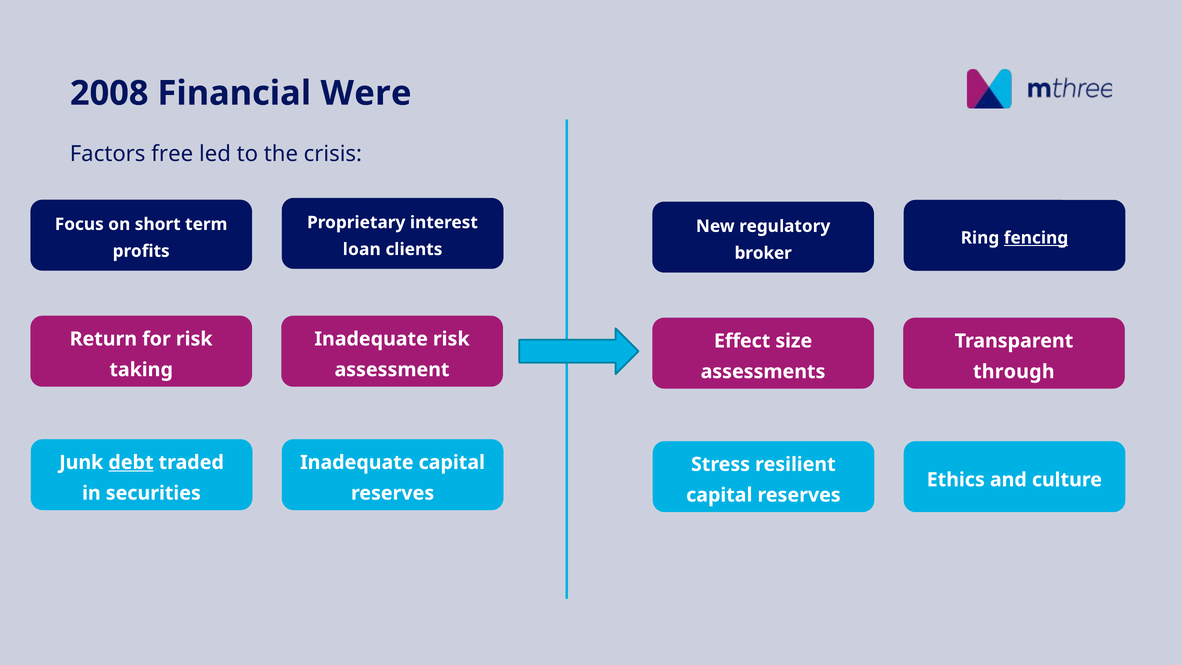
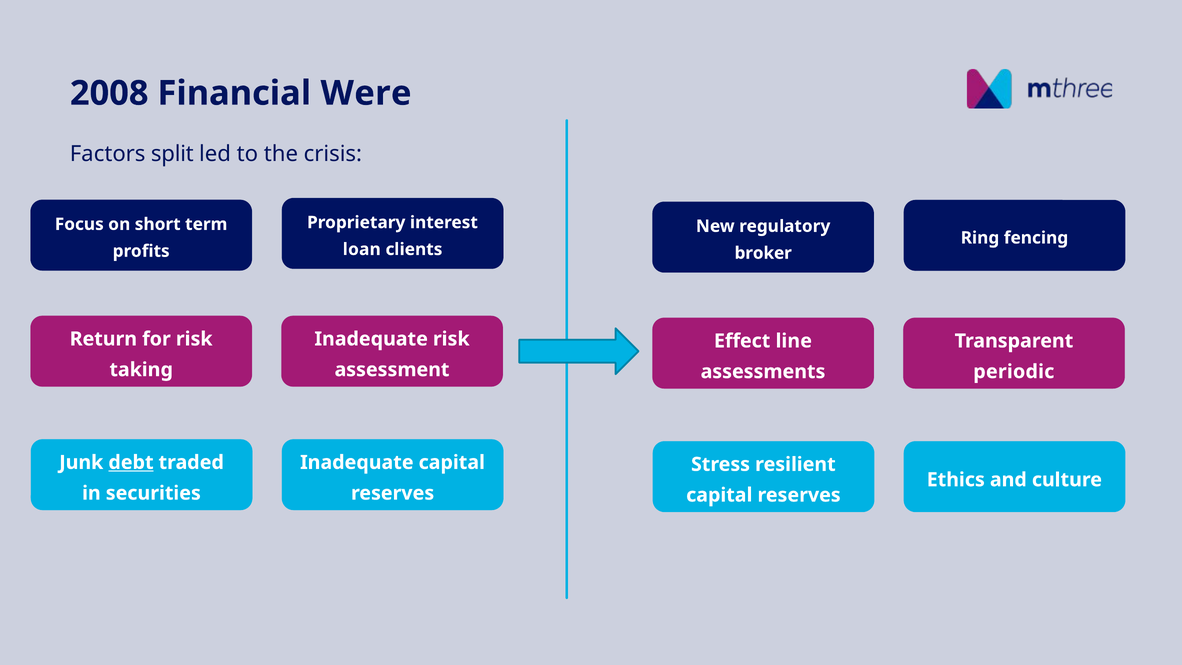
free: free -> split (172, 154)
fencing underline: present -> none (1036, 238)
size: size -> line (794, 341)
through: through -> periodic (1014, 372)
